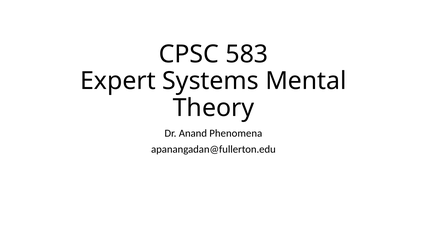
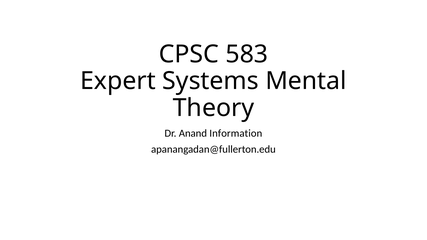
Phenomena: Phenomena -> Information (236, 133)
